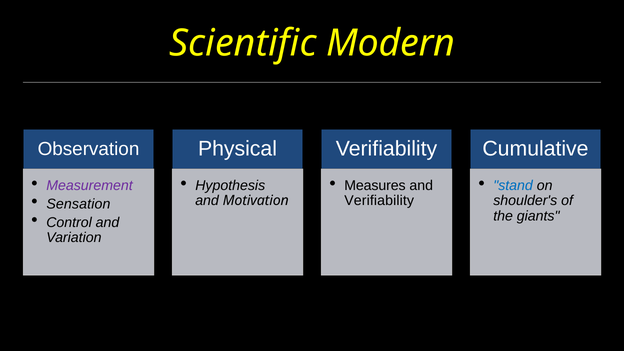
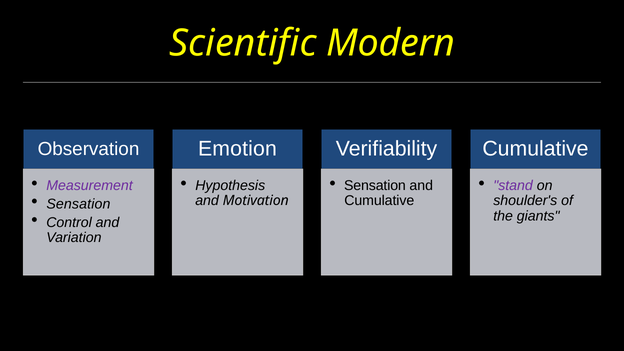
Physical: Physical -> Emotion (237, 149)
Measures: Measures -> Sensation (375, 185)
stand colour: blue -> purple (513, 185)
Verifiability: Verifiability -> Cumulative (379, 201)
